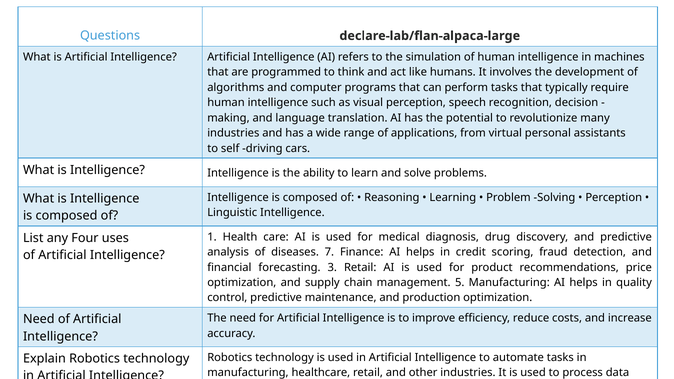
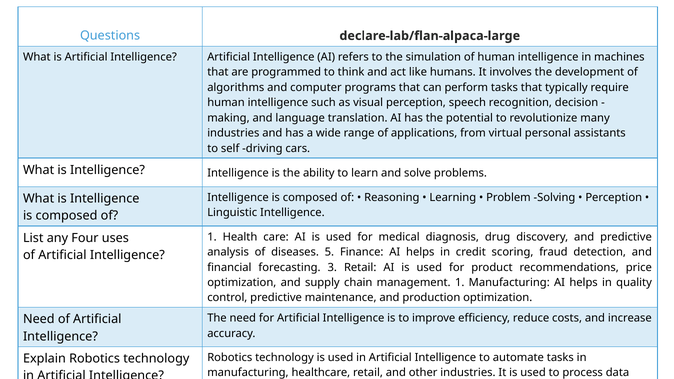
7: 7 -> 5 (329, 252)
management 5: 5 -> 1 (460, 283)
